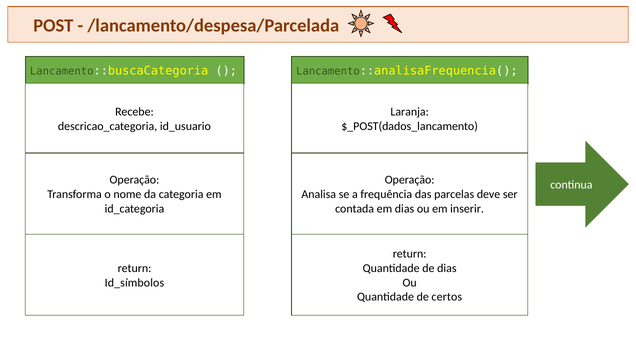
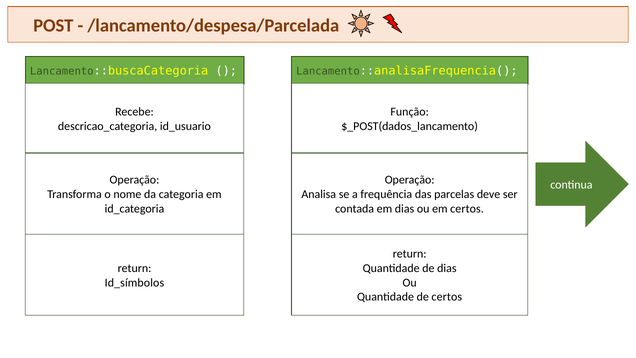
Laranja: Laranja -> Função (410, 112)
em inserir: inserir -> certos (467, 209)
